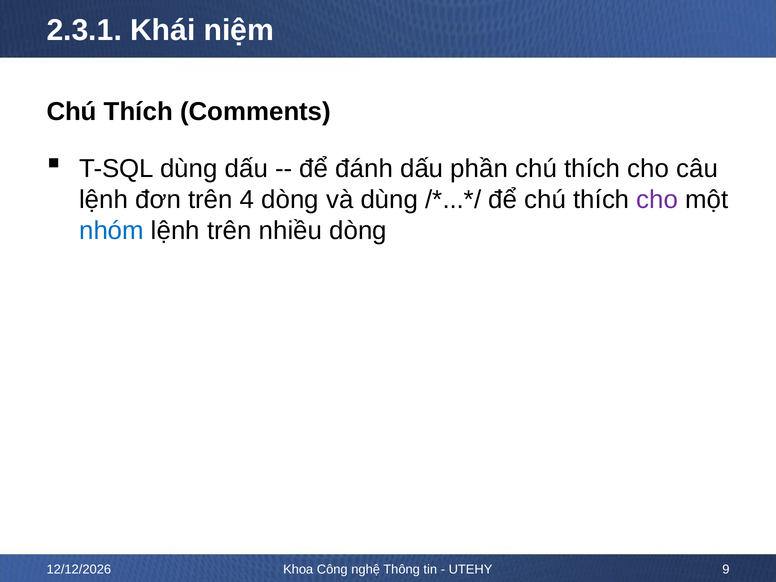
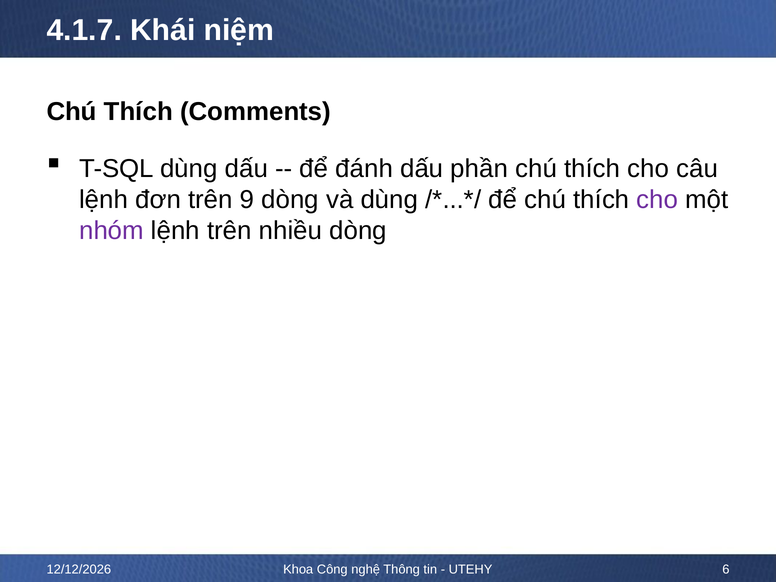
2.3.1: 2.3.1 -> 4.1.7 (84, 30)
4: 4 -> 9 (247, 200)
nhóm colour: blue -> purple (111, 231)
9: 9 -> 6 (726, 570)
